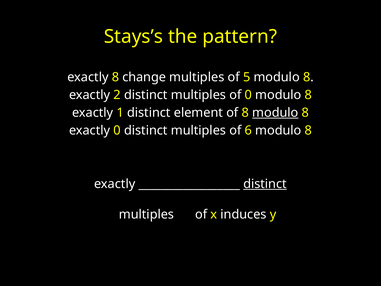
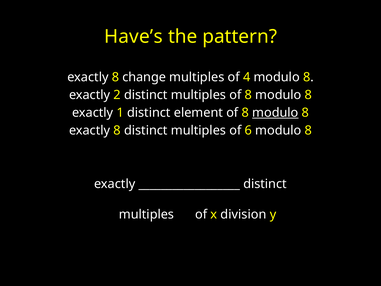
Stays’s: Stays’s -> Have’s (133, 37)
5: 5 -> 4 (247, 77)
multiples of 0: 0 -> 8 (248, 95)
0: 0 -> 8 (117, 130)
distinct underline: present -> none (265, 184)
induces: induces -> division (243, 214)
